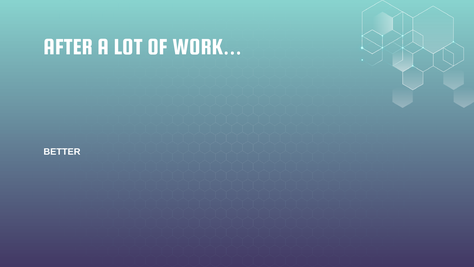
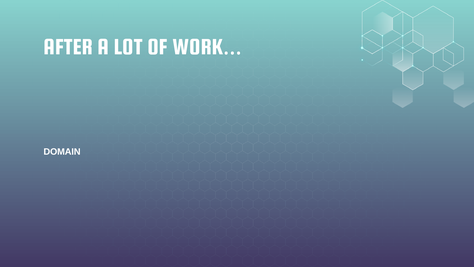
BETTER: BETTER -> DOMAIN (62, 152)
